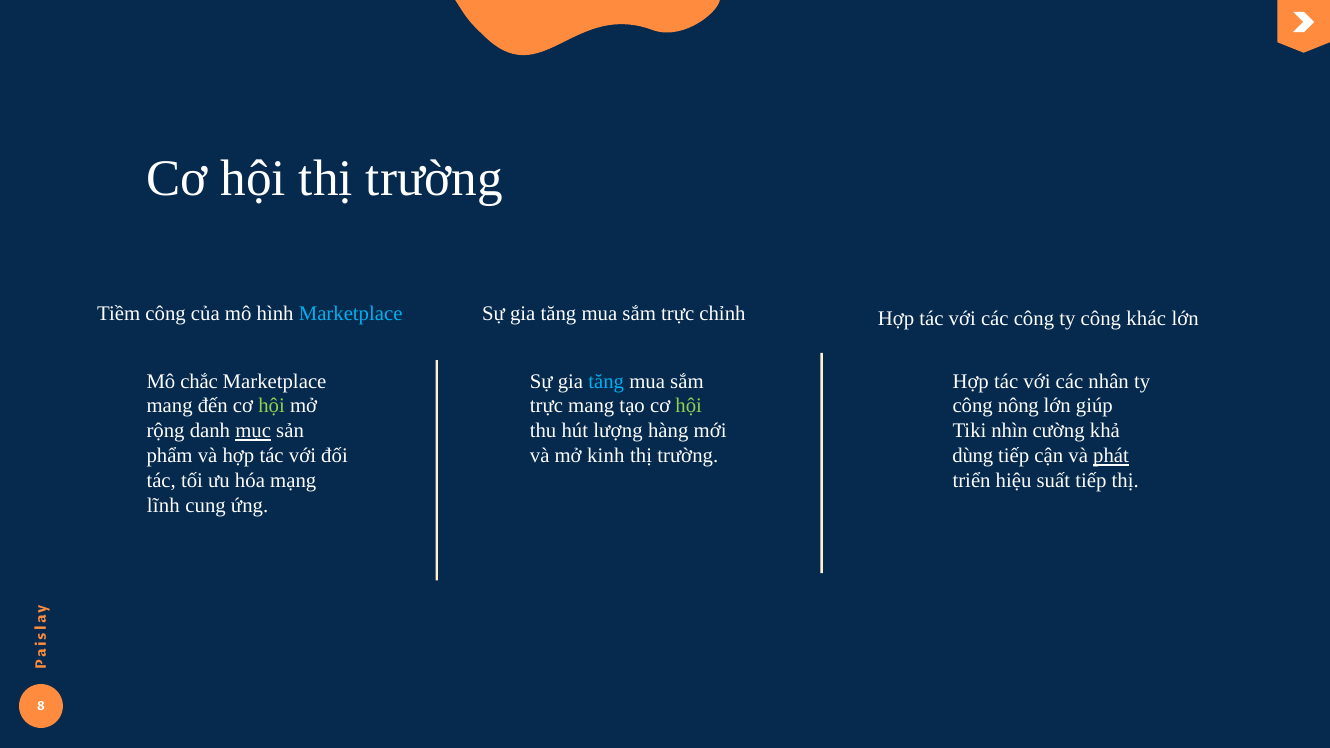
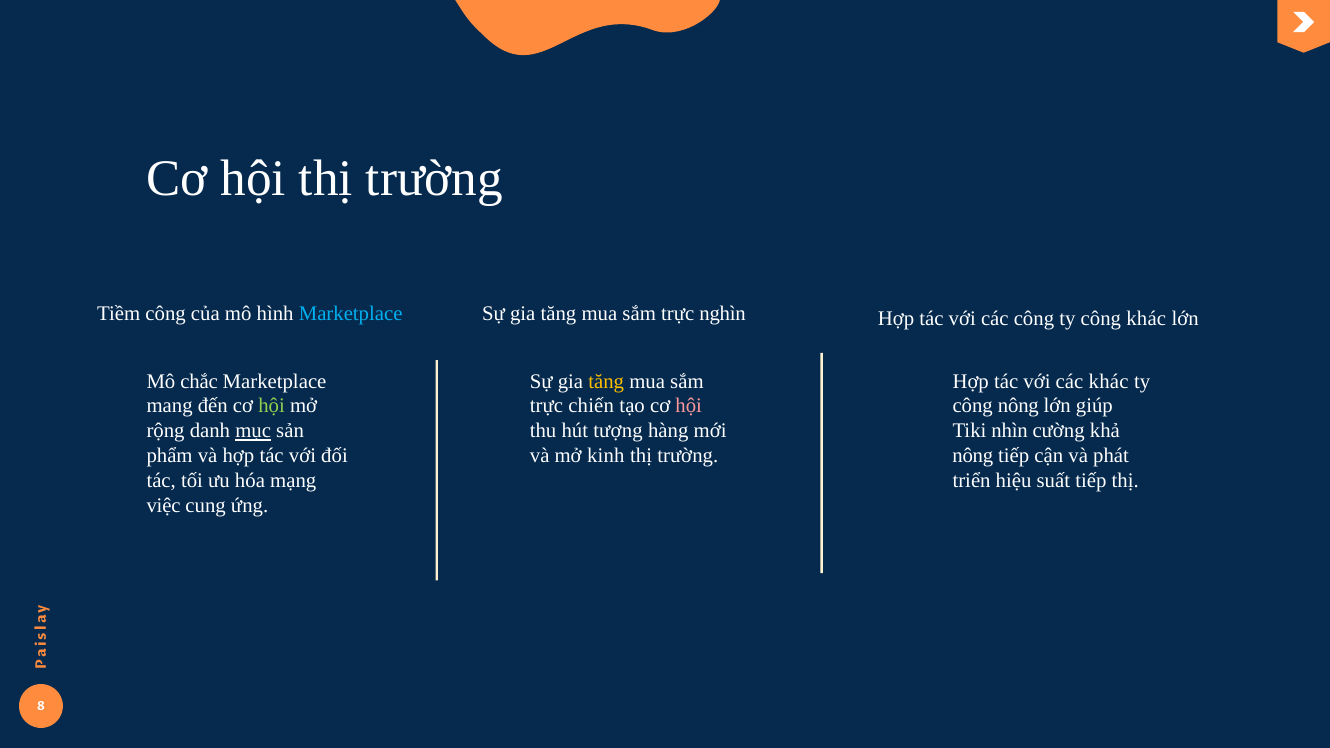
chỉnh: chỉnh -> nghìn (723, 314)
tăng colour: light blue -> yellow (606, 381)
các nhân: nhân -> khác (1109, 381)
trực mang: mang -> chiến (591, 406)
hội colour: light green -> pink (689, 406)
lượng: lượng -> tượng (618, 431)
dùng: dùng -> nông (973, 456)
phát underline: present -> none (1111, 456)
lĩnh: lĩnh -> việc (164, 506)
